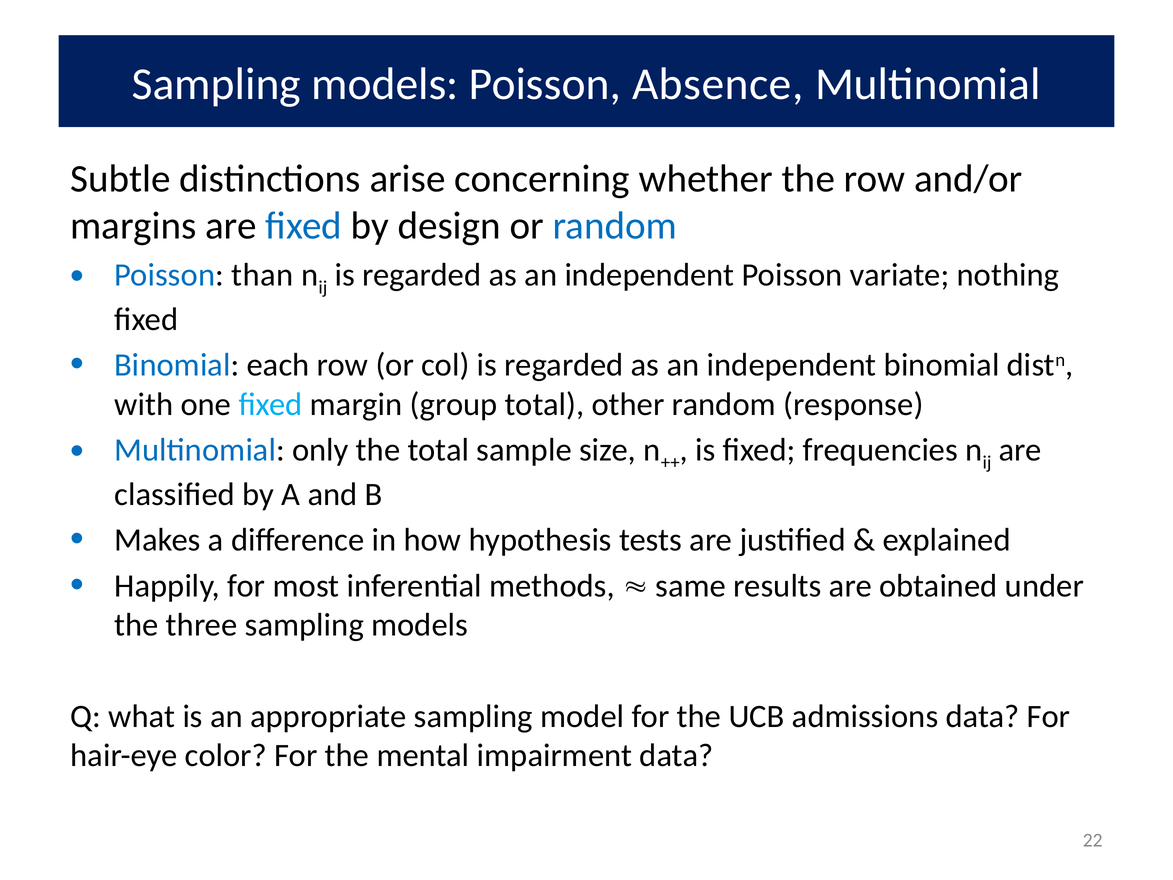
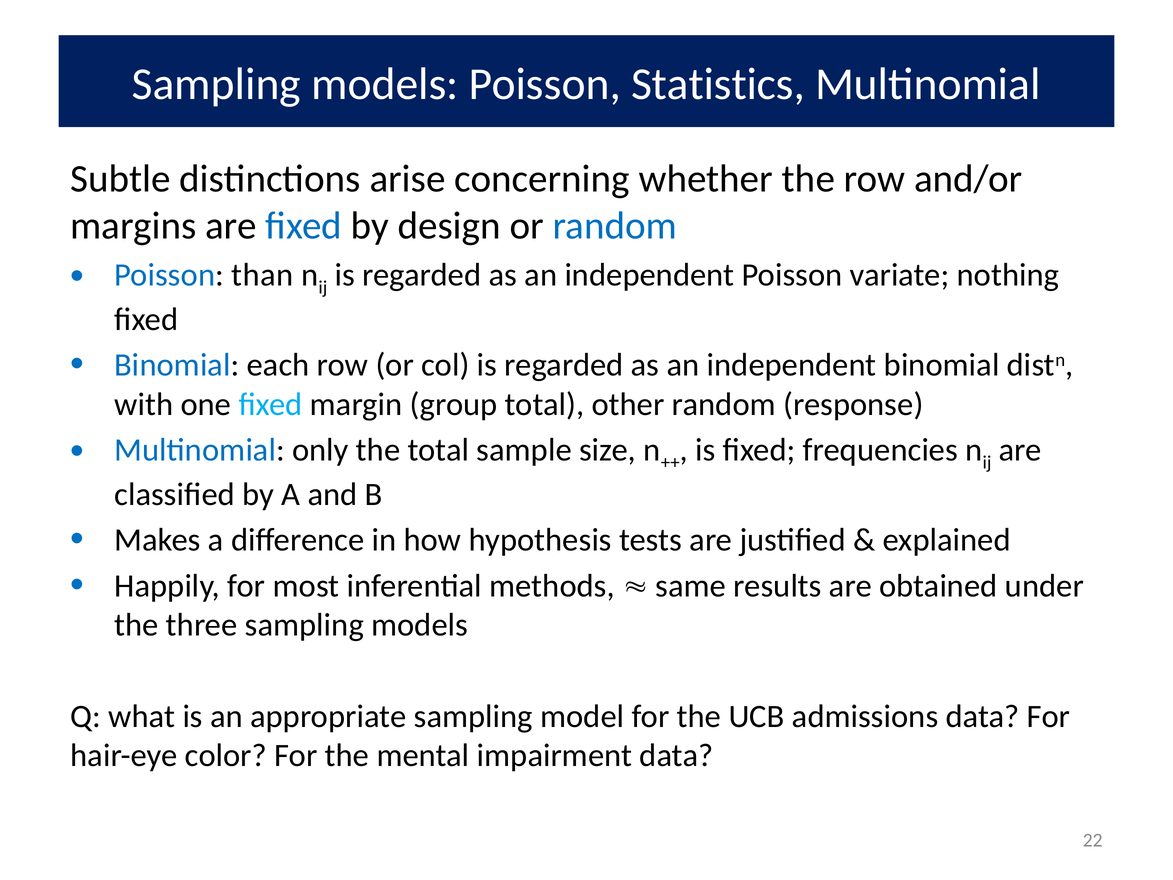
Absence: Absence -> Statistics (718, 84)
